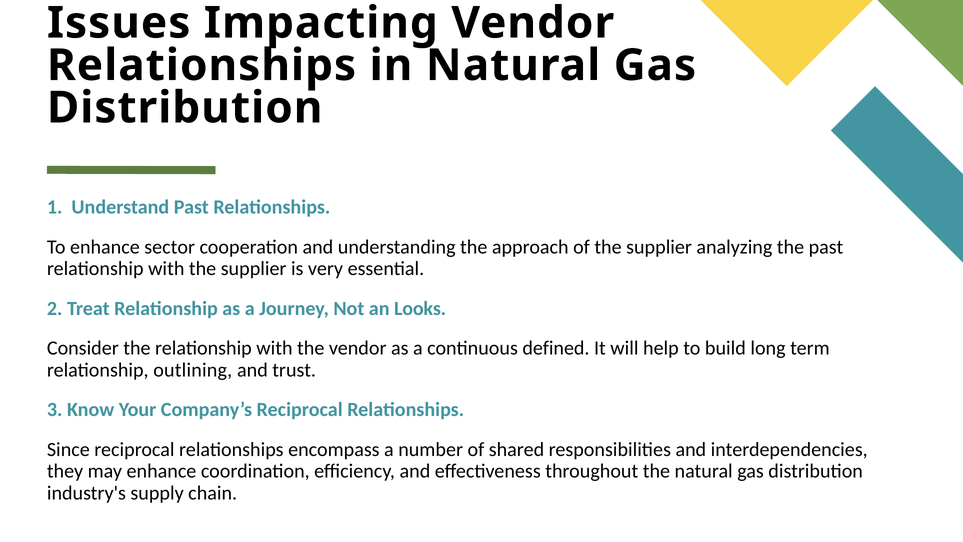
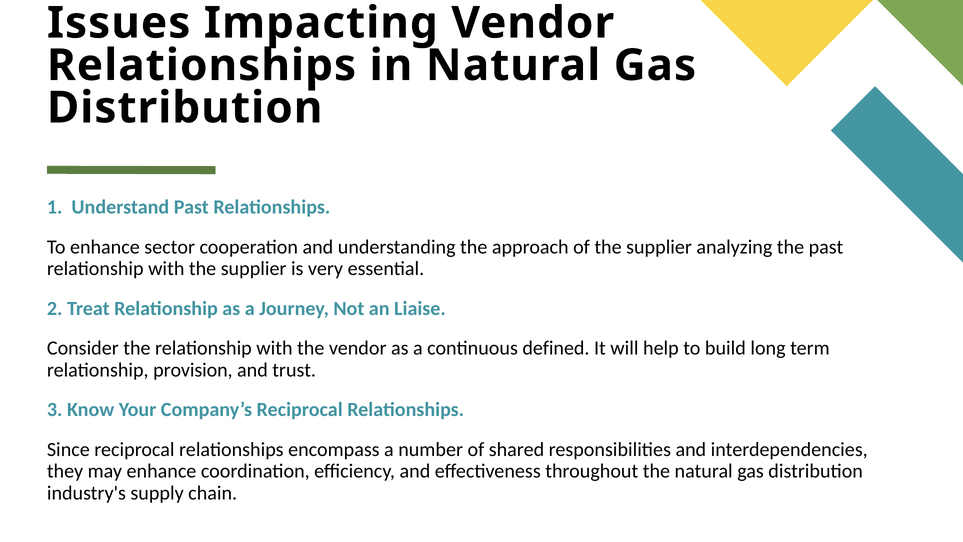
Looks: Looks -> Liaise (420, 308)
outlining: outlining -> provision (193, 370)
